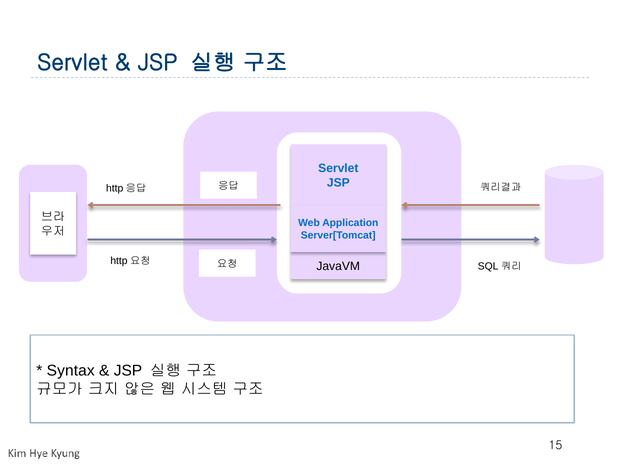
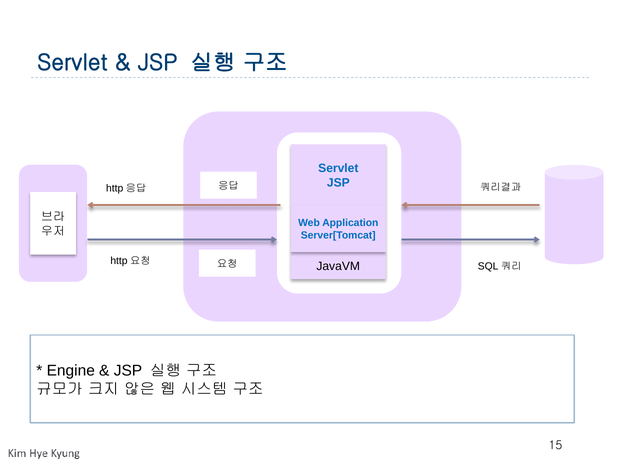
Syntax: Syntax -> Engine (71, 371)
